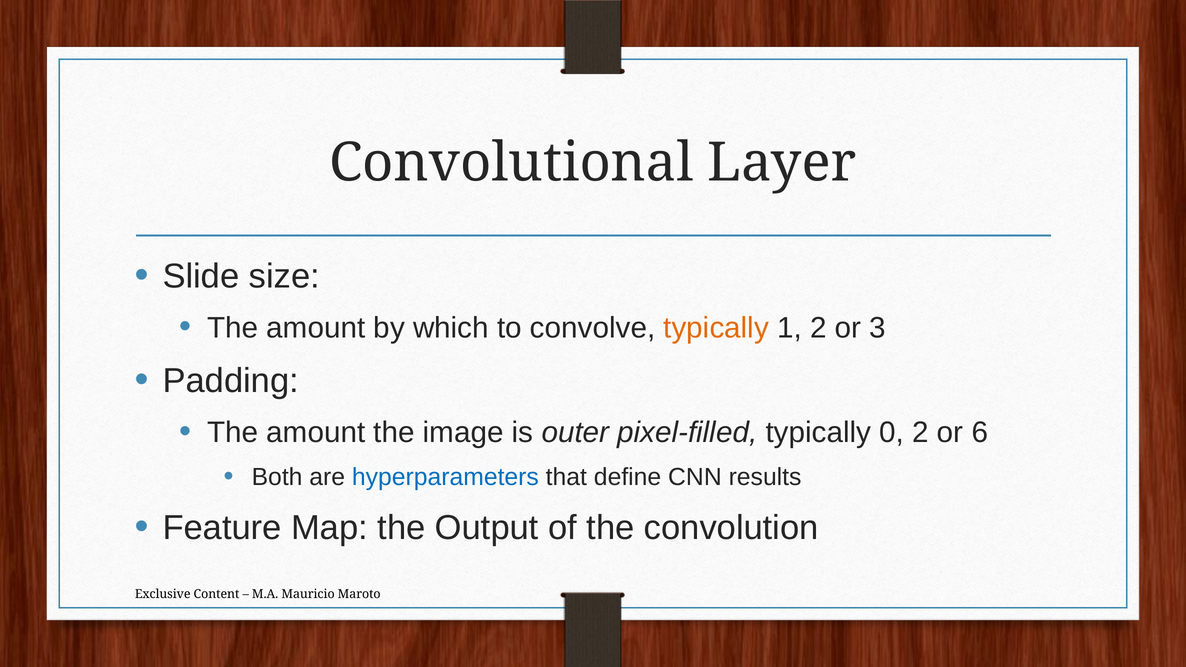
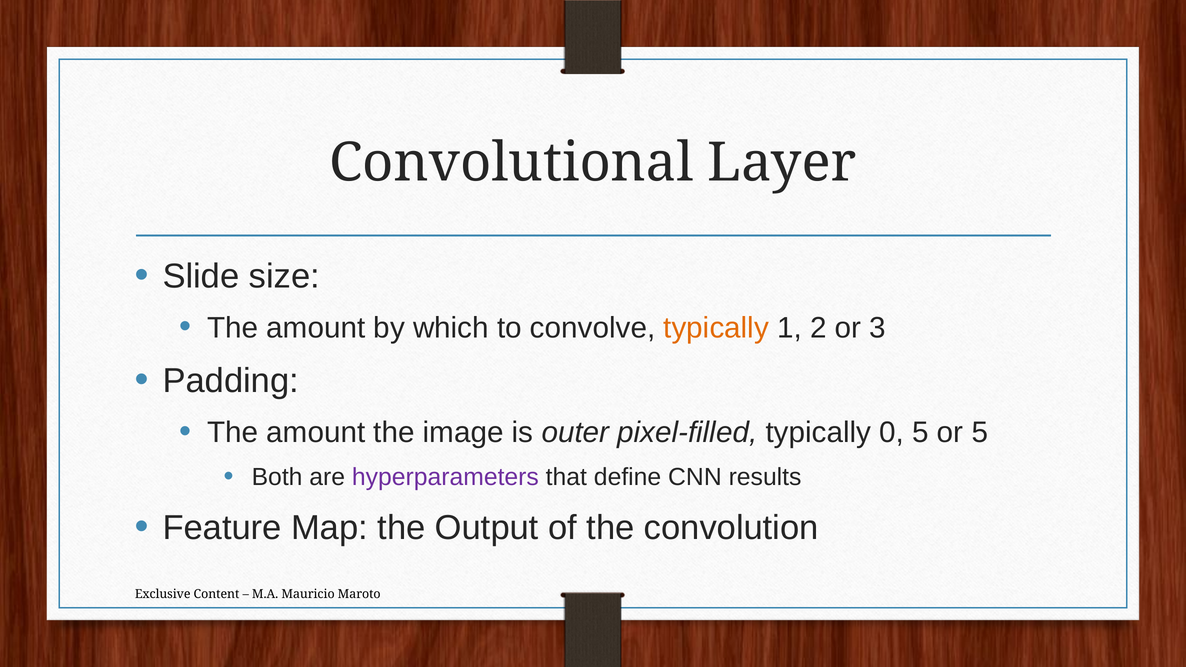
0 2: 2 -> 5 (920, 433)
or 6: 6 -> 5 (980, 433)
hyperparameters colour: blue -> purple (445, 477)
